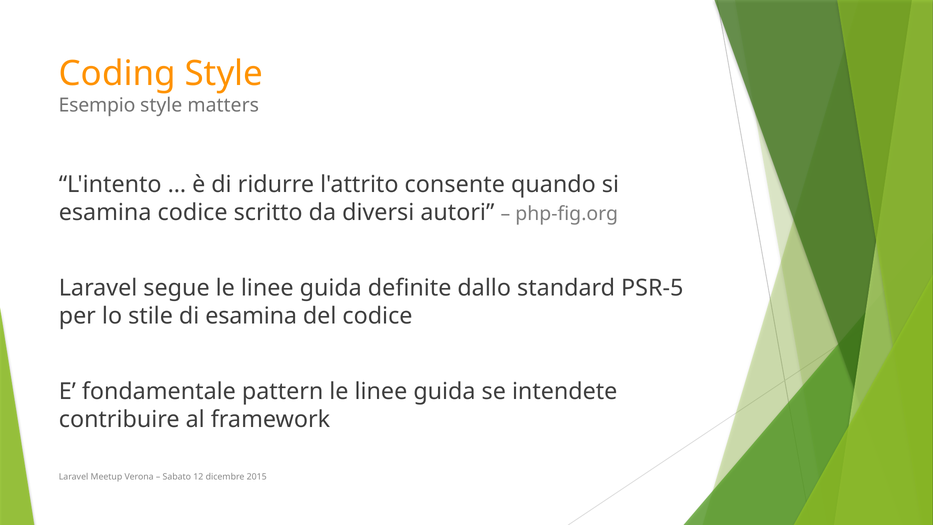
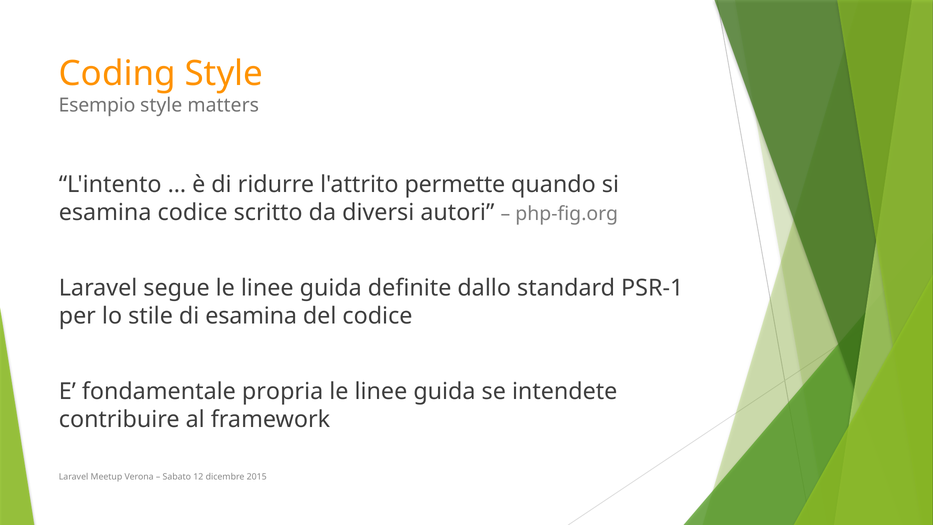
consente: consente -> permette (455, 184)
PSR-5: PSR-5 -> PSR-1 (652, 288)
pattern: pattern -> propria (283, 391)
